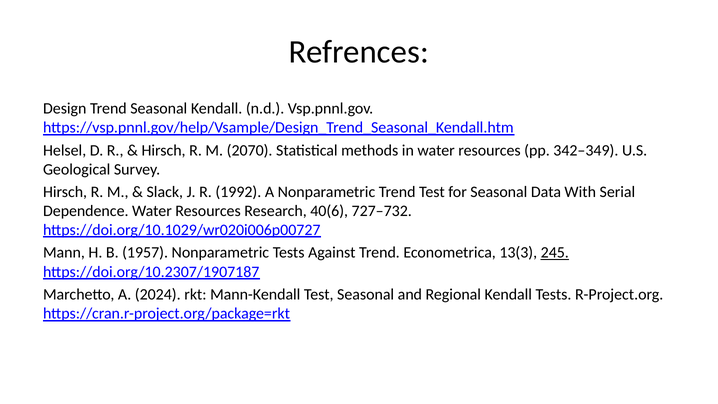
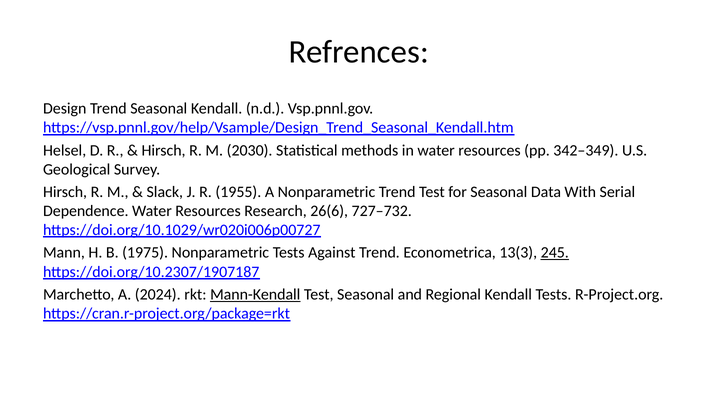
2070: 2070 -> 2030 (250, 150)
1992: 1992 -> 1955 (238, 192)
40(6: 40(6 -> 26(6 (329, 211)
1957: 1957 -> 1975 (145, 253)
Mann-Kendall underline: none -> present (255, 294)
